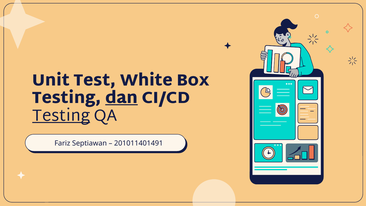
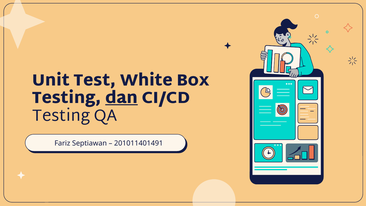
Testing underline: present -> none (61, 115)
